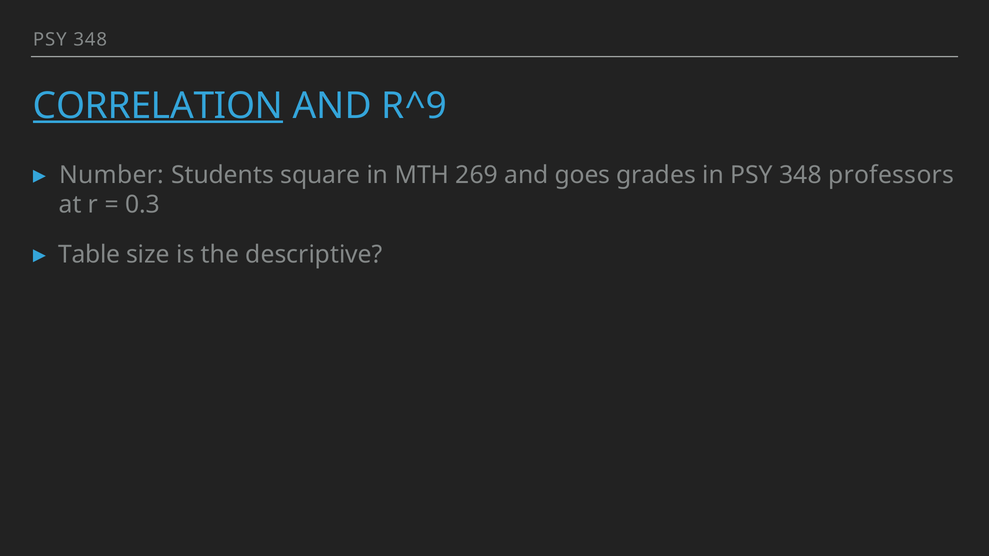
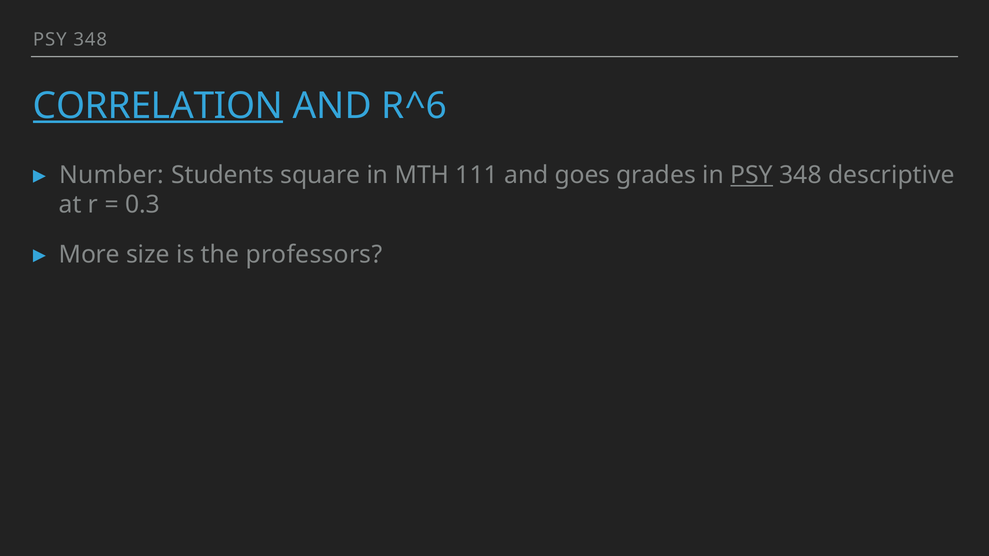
R^9: R^9 -> R^6 (414, 106)
269: 269 -> 111 (477, 175)
PSY underline: none -> present (752, 175)
professors: professors -> descriptive (891, 175)
Table: Table -> More (89, 255)
descriptive: descriptive -> professors (314, 255)
